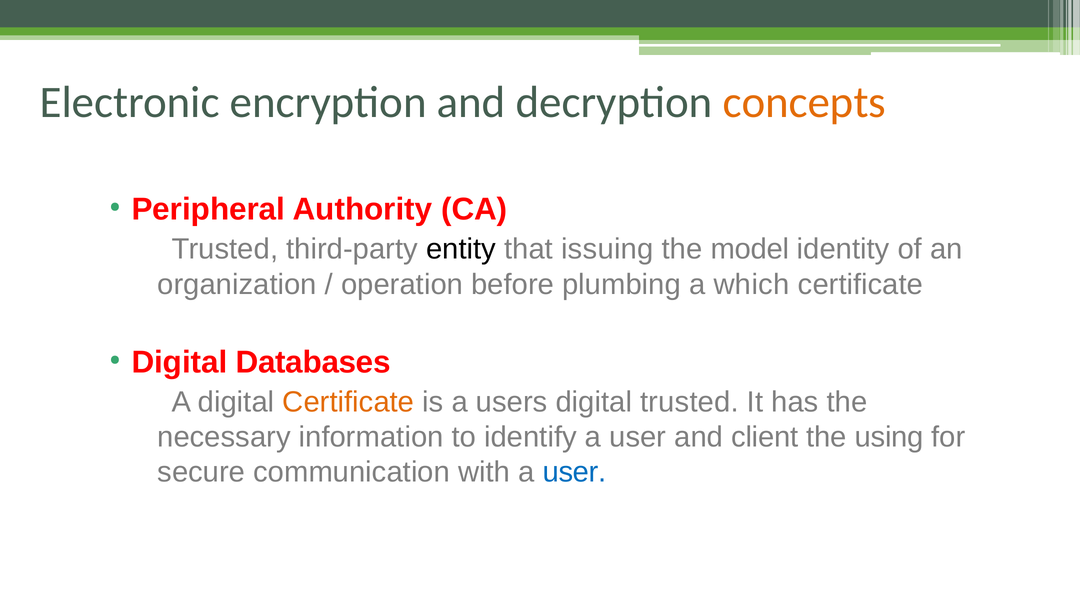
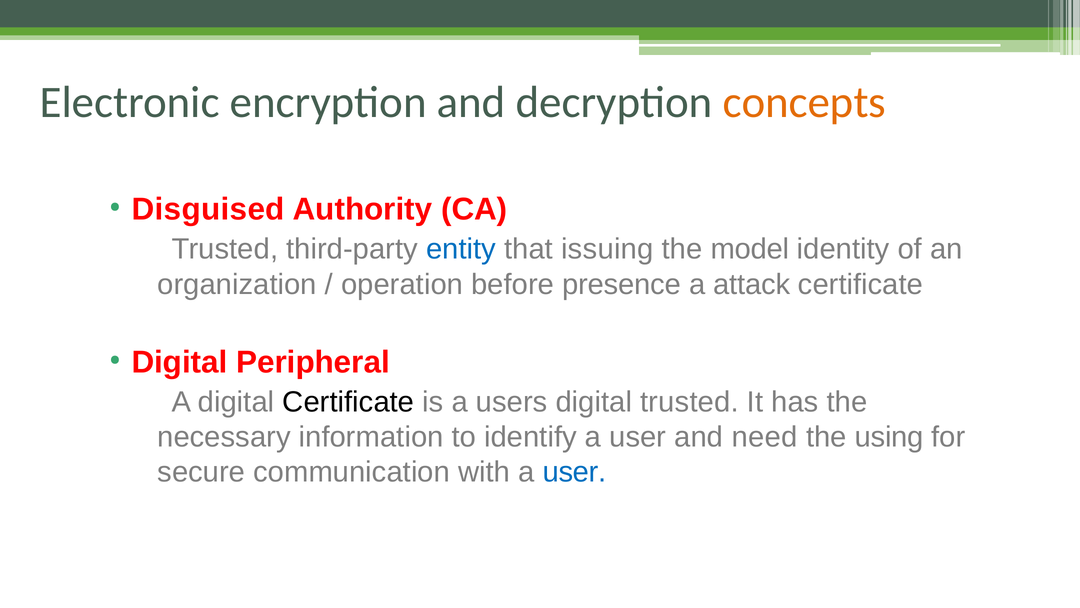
Peripheral: Peripheral -> Disguised (208, 209)
entity colour: black -> blue (461, 249)
plumbing: plumbing -> presence (622, 284)
which: which -> attack (752, 284)
Databases: Databases -> Peripheral (313, 362)
Certificate colour: orange -> black (348, 402)
client: client -> need (764, 437)
